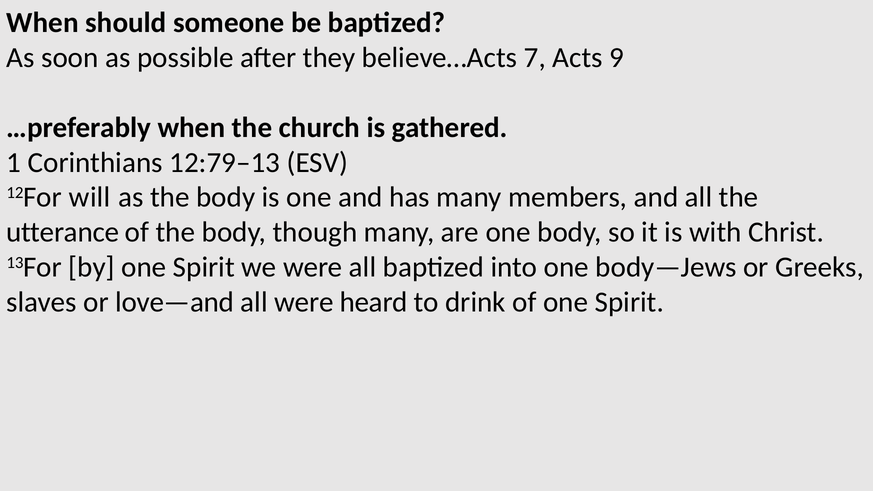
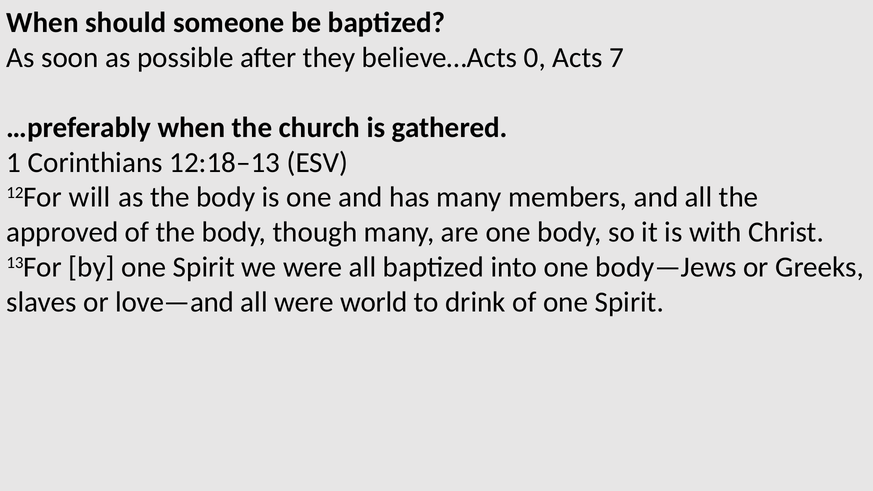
7: 7 -> 0 (535, 58)
9: 9 -> 7 (617, 58)
12:79–13: 12:79–13 -> 12:18–13 (225, 162)
utterance: utterance -> approved (62, 232)
heard: heard -> world (374, 302)
